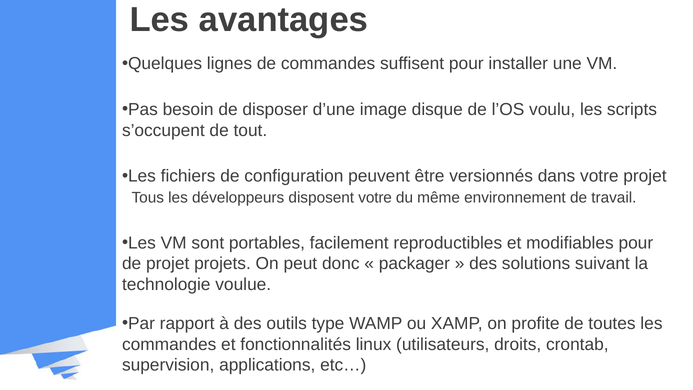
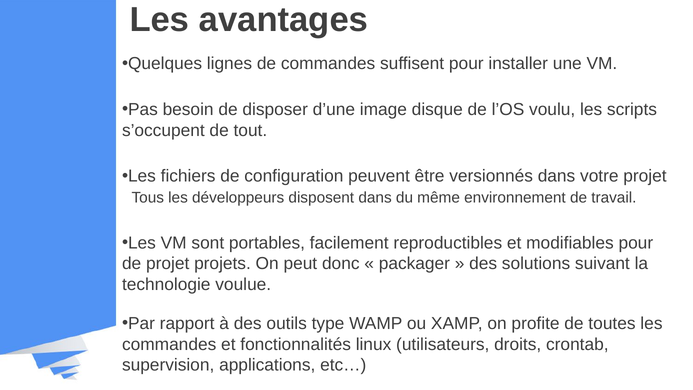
disposent votre: votre -> dans (375, 198)
